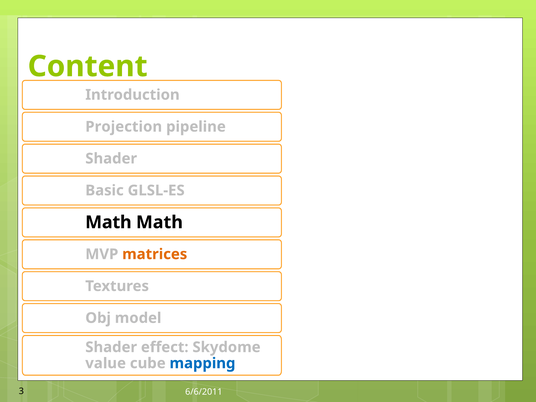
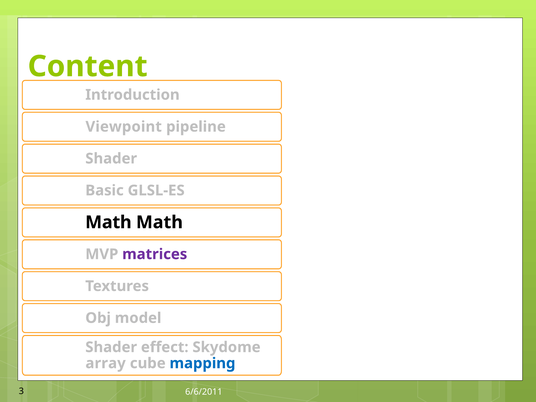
Projection: Projection -> Viewpoint (124, 127)
matrices colour: orange -> purple (155, 254)
value: value -> array (106, 363)
